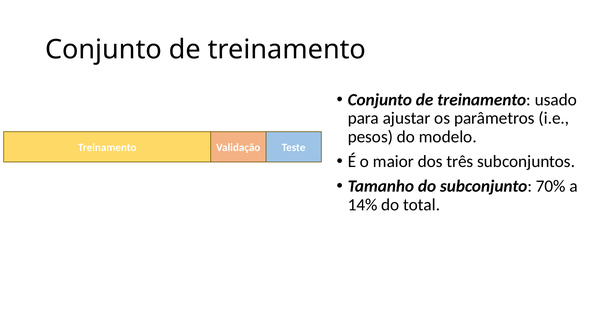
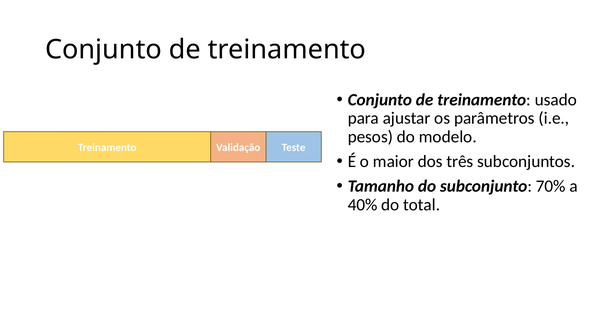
14%: 14% -> 40% (363, 205)
